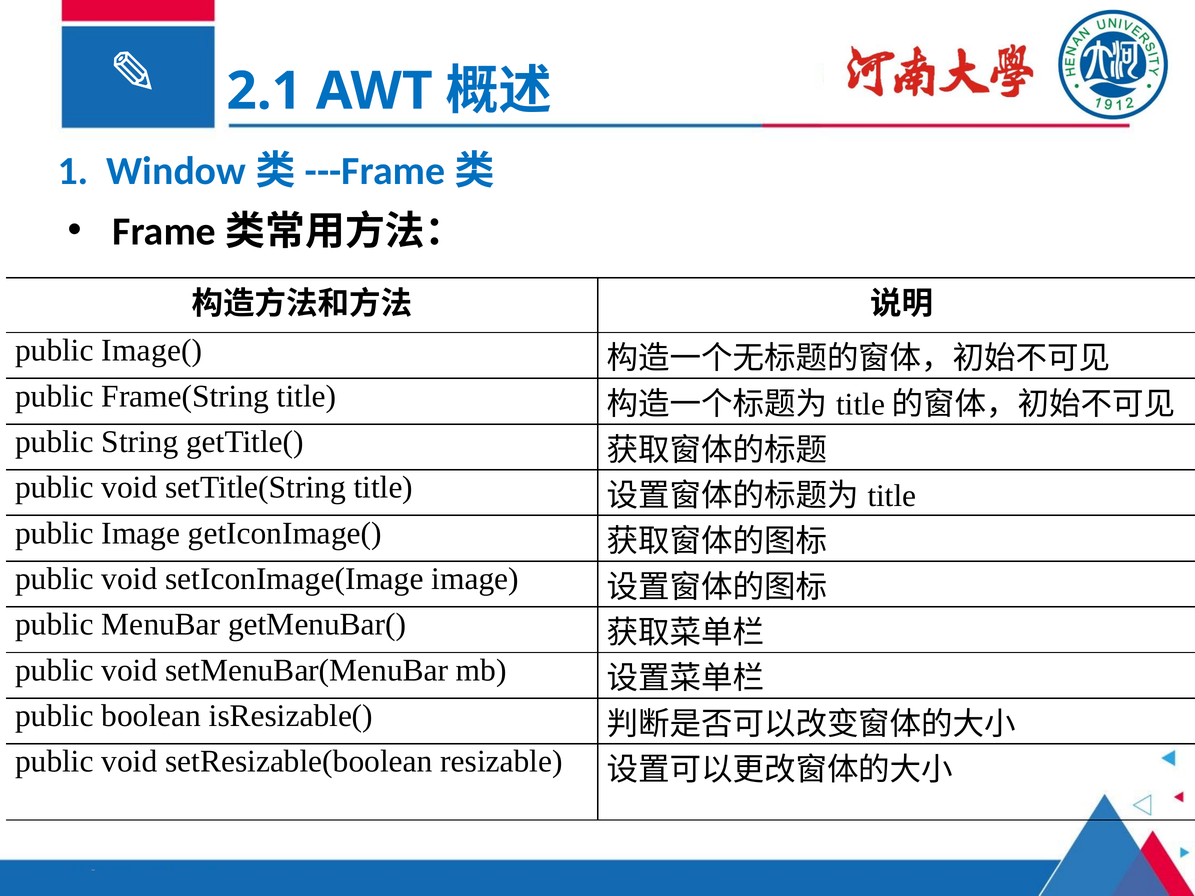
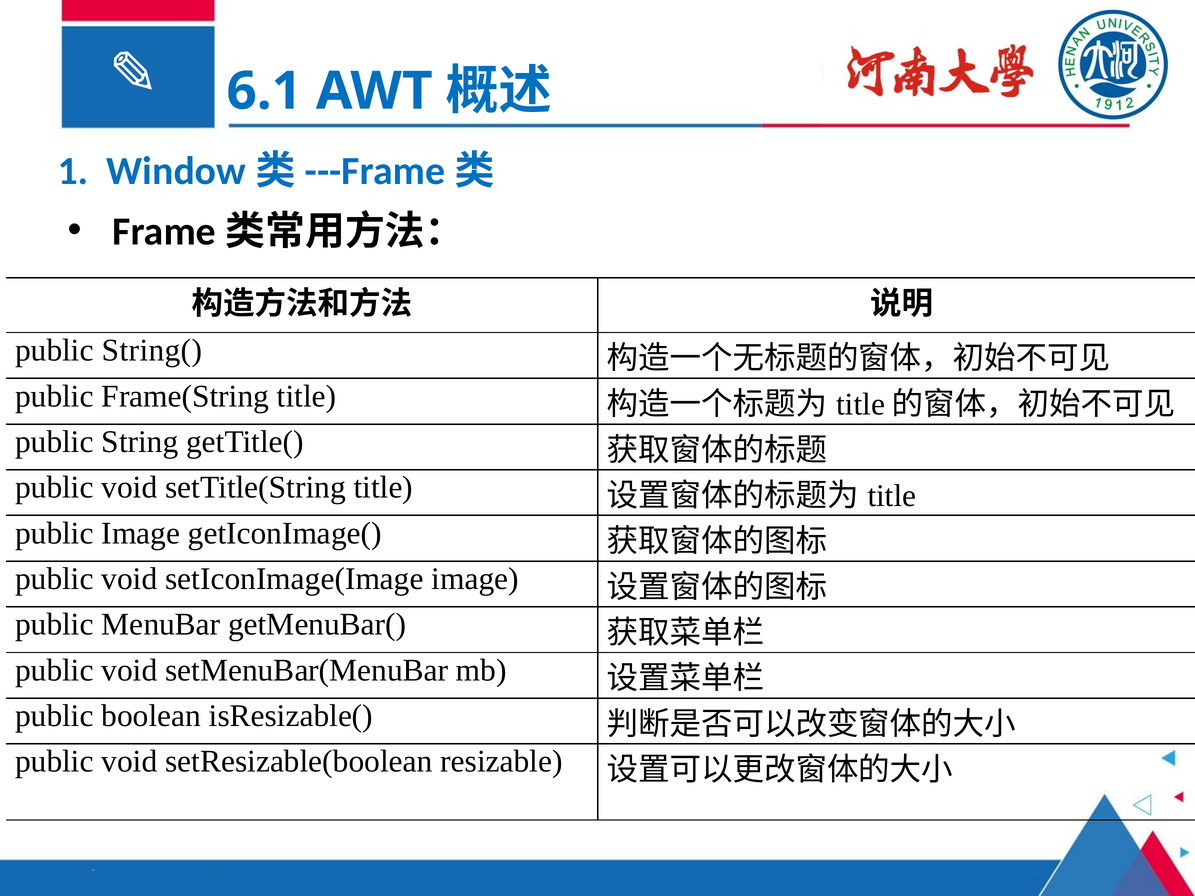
2.1: 2.1 -> 6.1 (264, 91)
Image(: Image( -> String( (152, 350)
